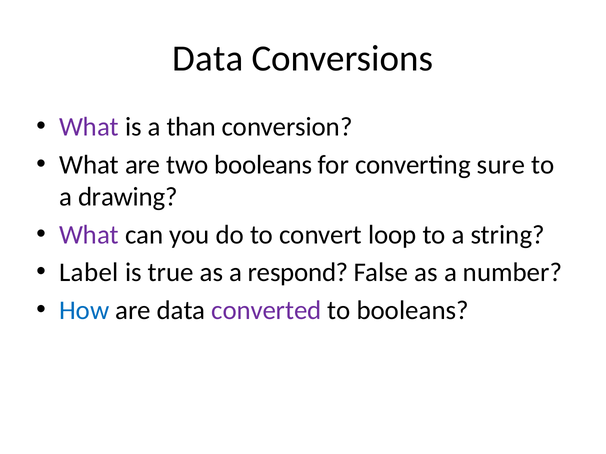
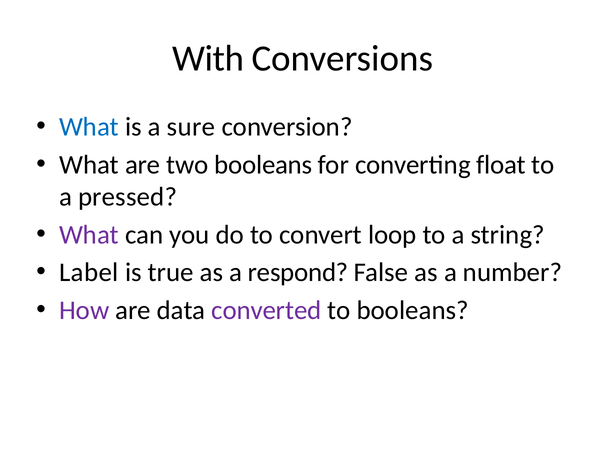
Data: Data -> With (208, 59)
What colour: purple -> blue (89, 127)
than: than -> sure (191, 127)
sure: sure -> float (501, 165)
drawing: drawing -> pressed (128, 197)
How colour: blue -> purple (84, 310)
